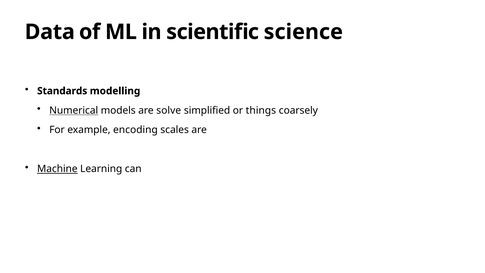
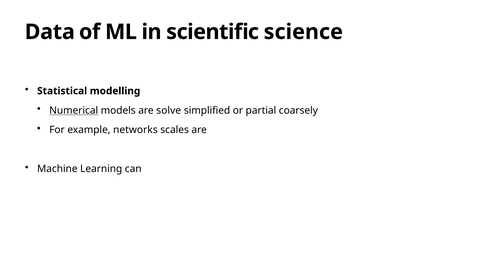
Standards: Standards -> Statistical (62, 91)
things: things -> partial (261, 110)
encoding: encoding -> networks (135, 130)
Machine underline: present -> none (57, 169)
